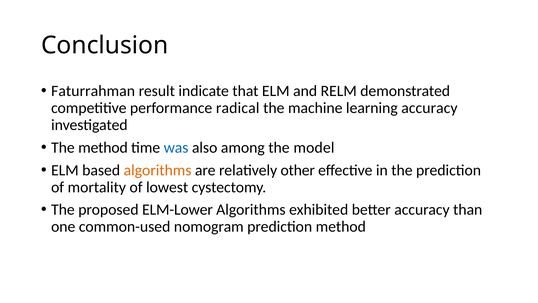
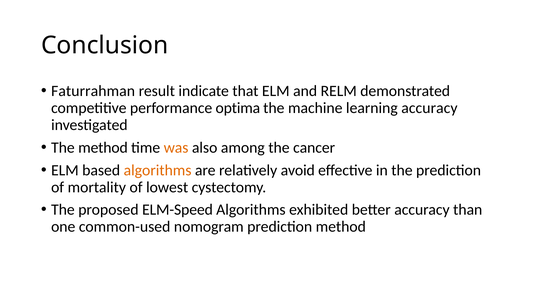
radical: radical -> optima (238, 108)
was colour: blue -> orange (176, 147)
model: model -> cancer (314, 147)
other: other -> avoid (298, 170)
ELM-Lower: ELM-Lower -> ELM-Speed (177, 209)
